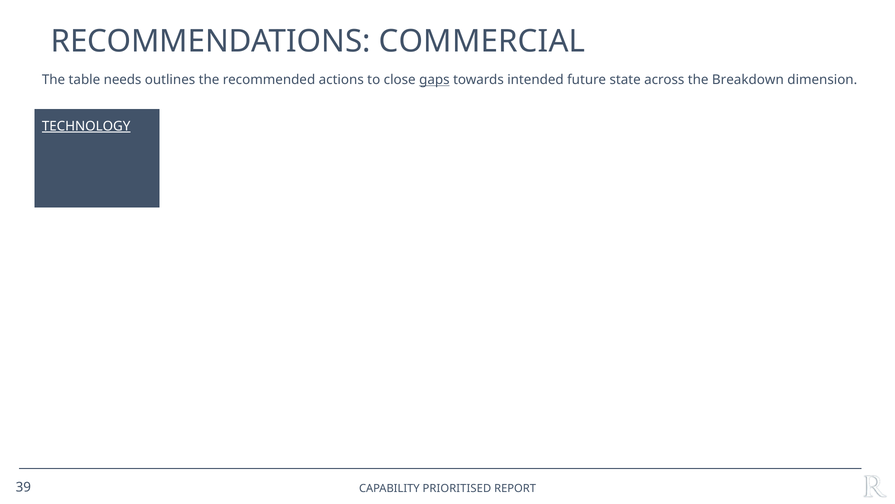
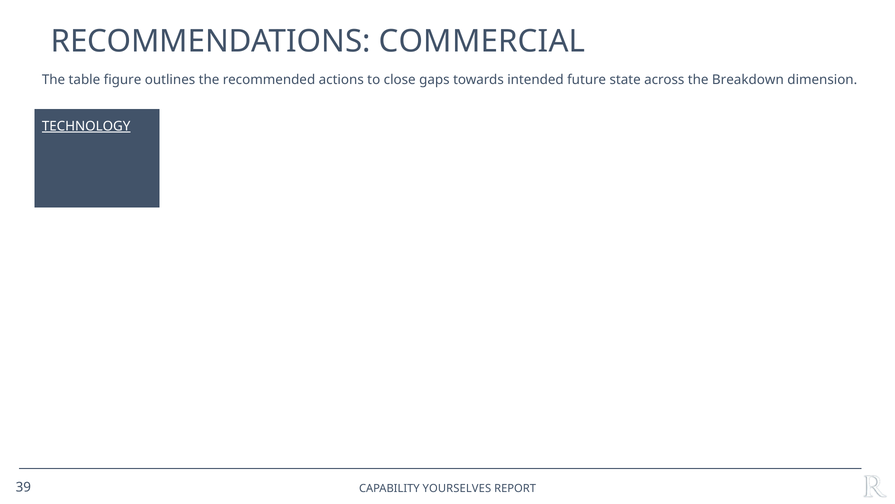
needs: needs -> figure (123, 80)
gaps underline: present -> none (434, 80)
PRIORITISED: PRIORITISED -> YOURSELVES (457, 488)
